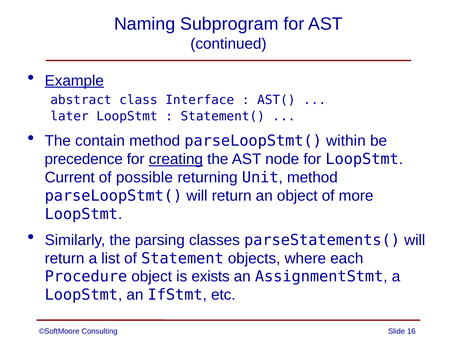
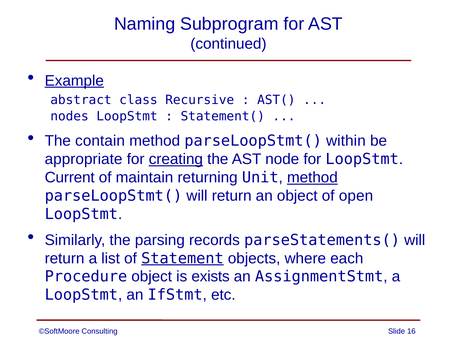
Interface: Interface -> Recursive (200, 100)
later: later -> nodes (70, 116)
precedence: precedence -> appropriate (84, 159)
possible: possible -> maintain (144, 177)
method underline: none -> present (312, 177)
more: more -> open (356, 196)
classes: classes -> records (214, 240)
Statement underline: none -> present (182, 258)
